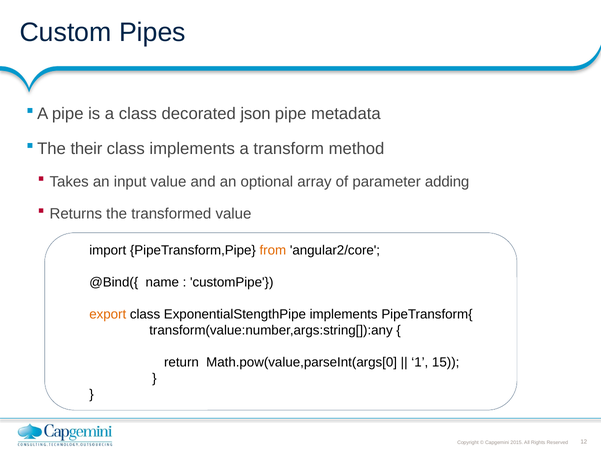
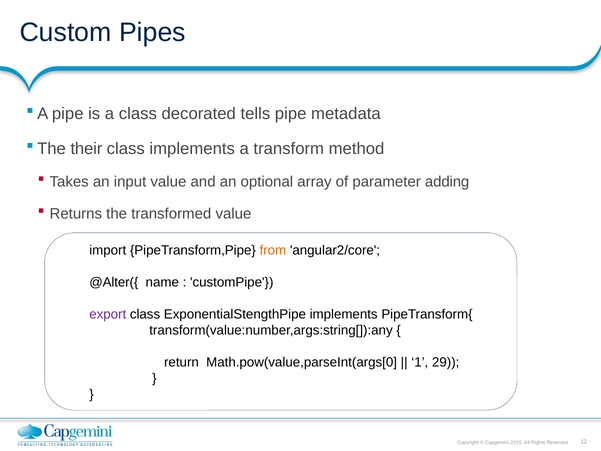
json: json -> tells (255, 114)
@Bind({: @Bind({ -> @Alter({ (114, 282)
export colour: orange -> purple (108, 314)
15: 15 -> 29 (446, 362)
